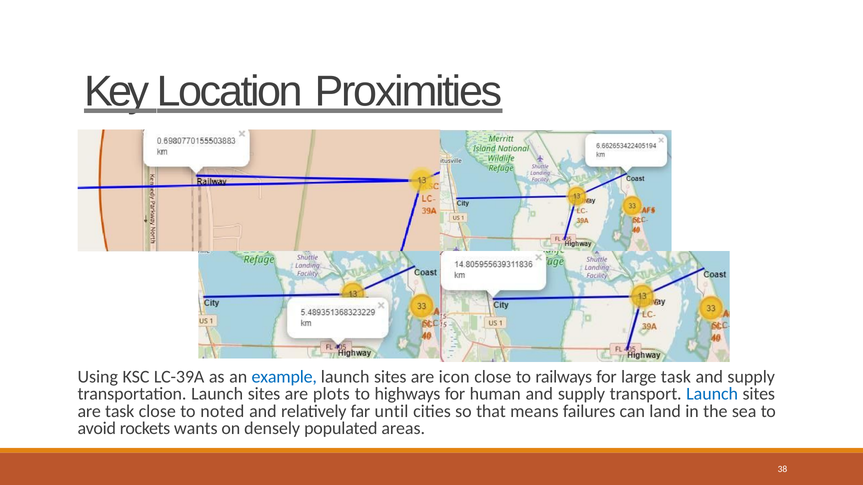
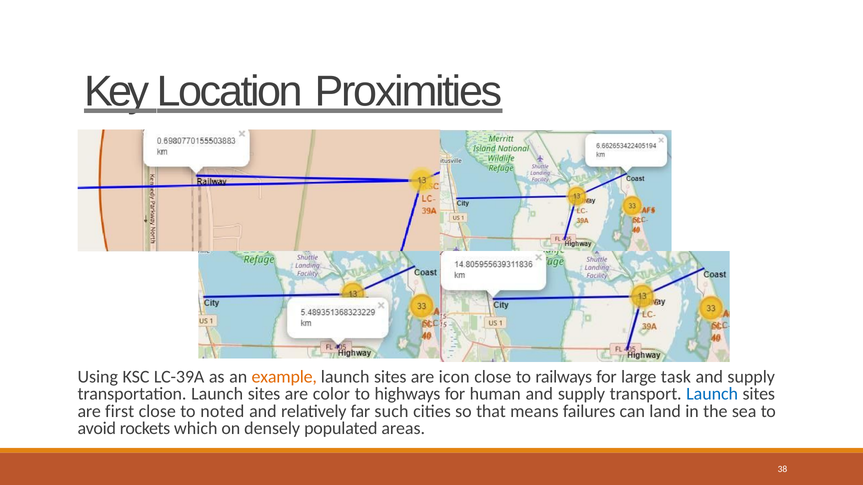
example colour: blue -> orange (284, 377)
plots: plots -> color (331, 394)
are task: task -> first (120, 412)
until: until -> such (392, 412)
wants: wants -> which (196, 429)
